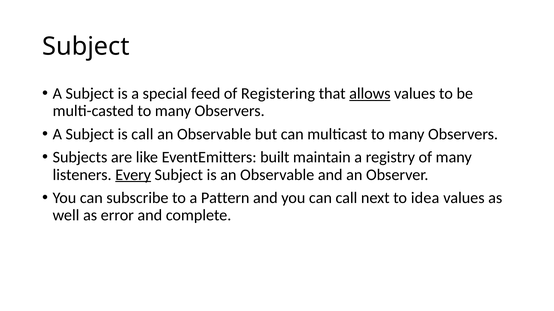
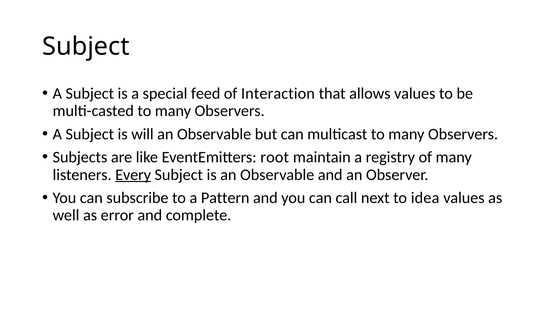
Registering: Registering -> Interaction (278, 94)
allows underline: present -> none (370, 94)
is call: call -> will (142, 134)
built: built -> root (275, 158)
